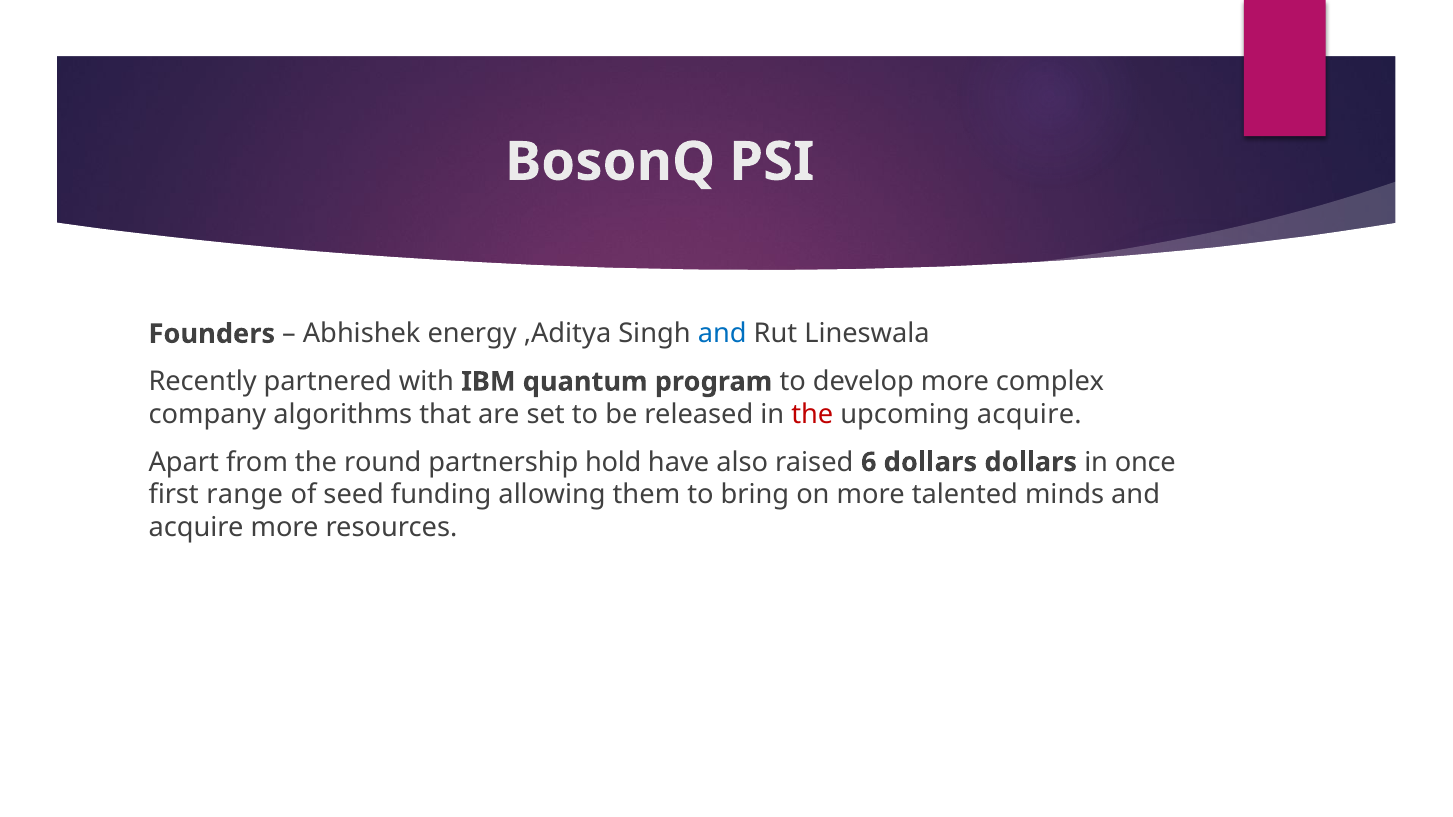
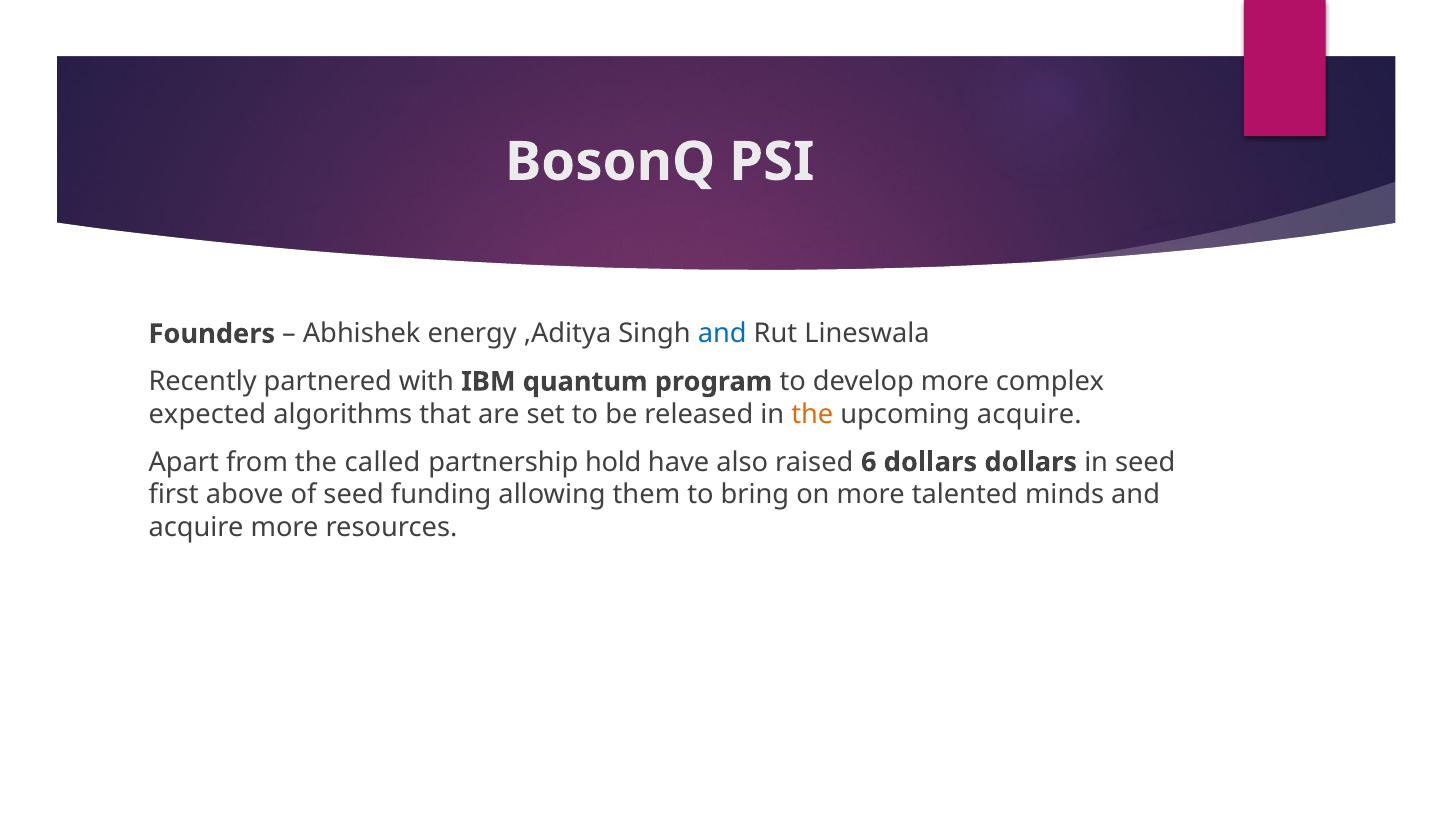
company: company -> expected (207, 415)
the colour: red -> orange (812, 415)
round: round -> called (383, 462)
in once: once -> seed (1145, 462)
range: range -> above (245, 495)
